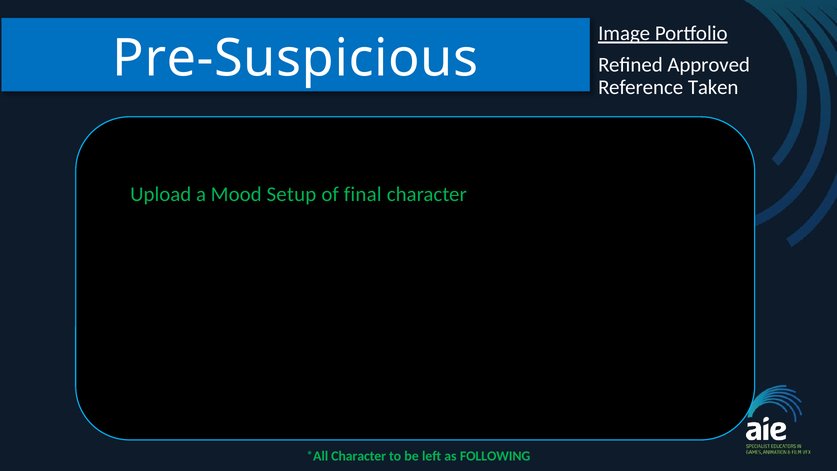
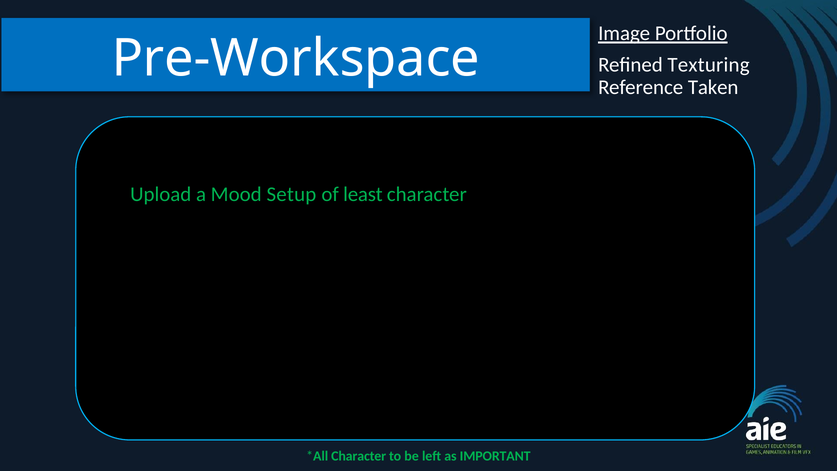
Pre-Suspicious: Pre-Suspicious -> Pre-Workspace (296, 59)
Approved: Approved -> Texturing (709, 65)
final: final -> least (363, 194)
FOLLOWING: FOLLOWING -> IMPORTANT (495, 456)
